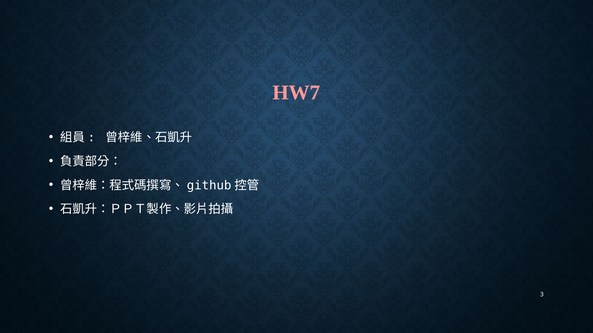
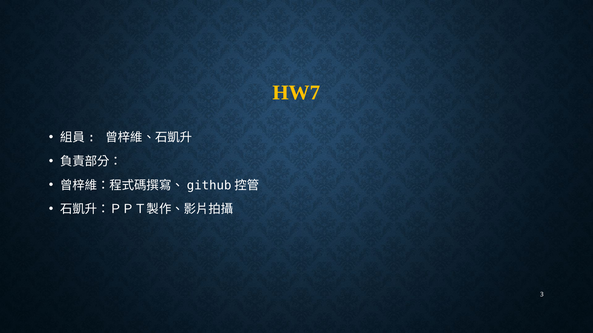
HW7 colour: pink -> yellow (296, 93)
